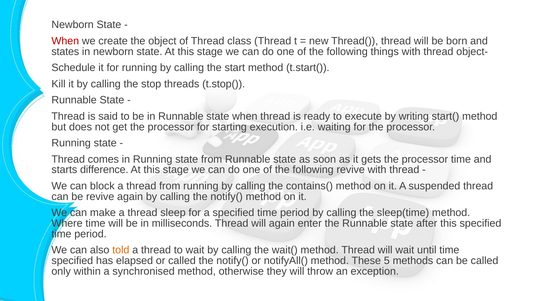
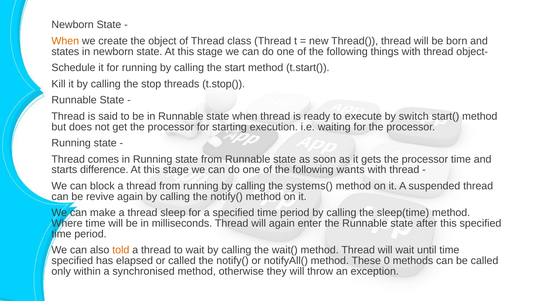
When colour: red -> orange (65, 41)
writing: writing -> switch (414, 116)
following revive: revive -> wants (351, 170)
contains(: contains( -> systems( (309, 186)
5: 5 -> 0 (387, 261)
